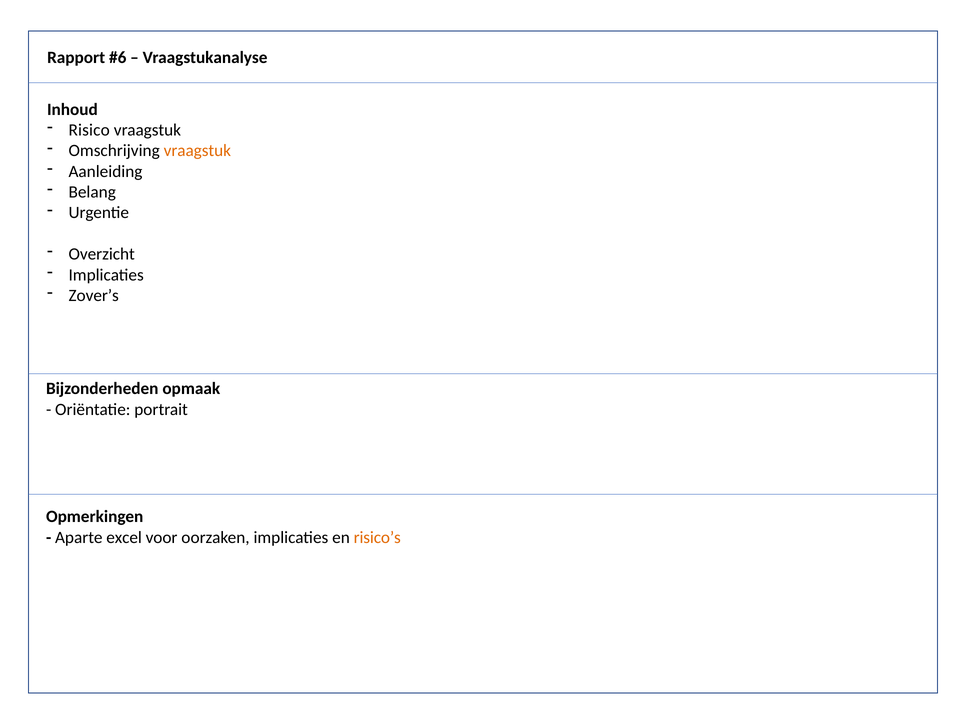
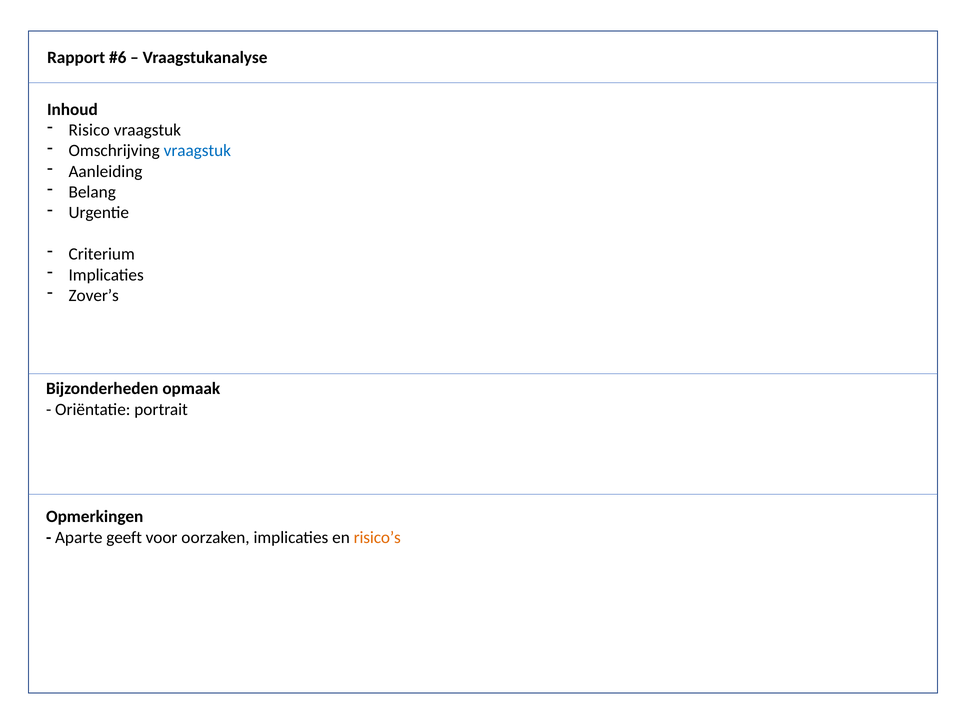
vraagstuk colour: orange -> blue (197, 151)
Overzicht: Overzicht -> Criterium (102, 254)
excel: excel -> geeft (124, 538)
